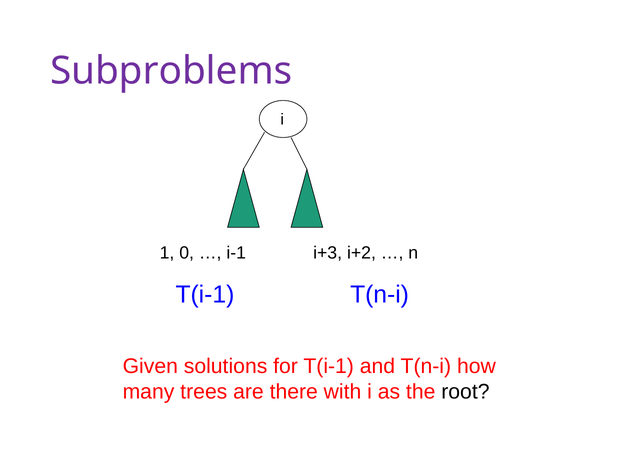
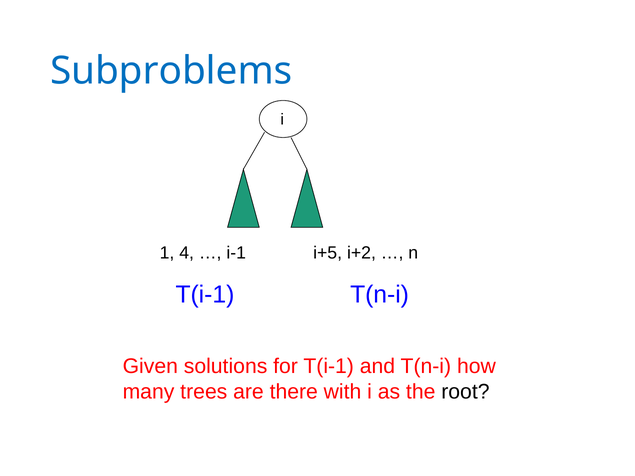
Subproblems colour: purple -> blue (171, 71)
0: 0 -> 4 (187, 253)
i+3: i+3 -> i+5 (328, 253)
